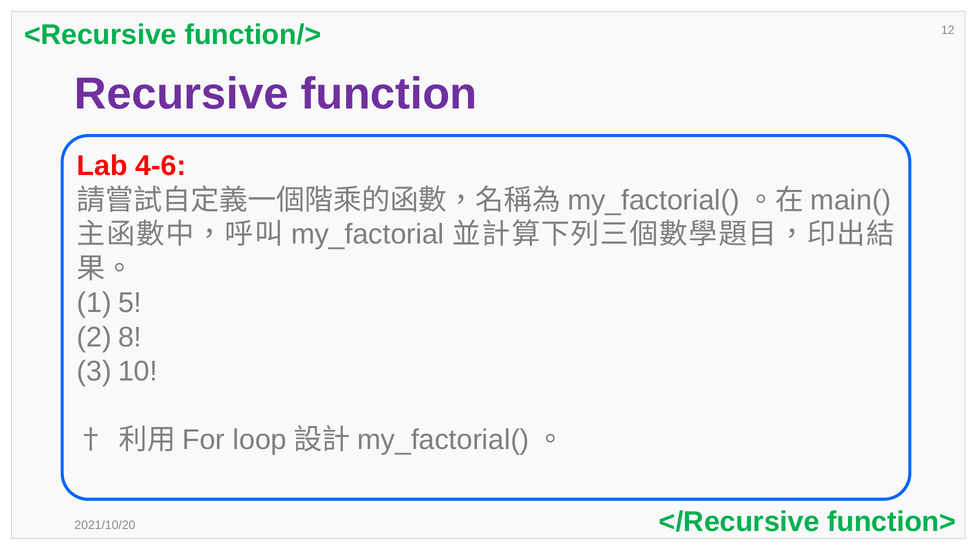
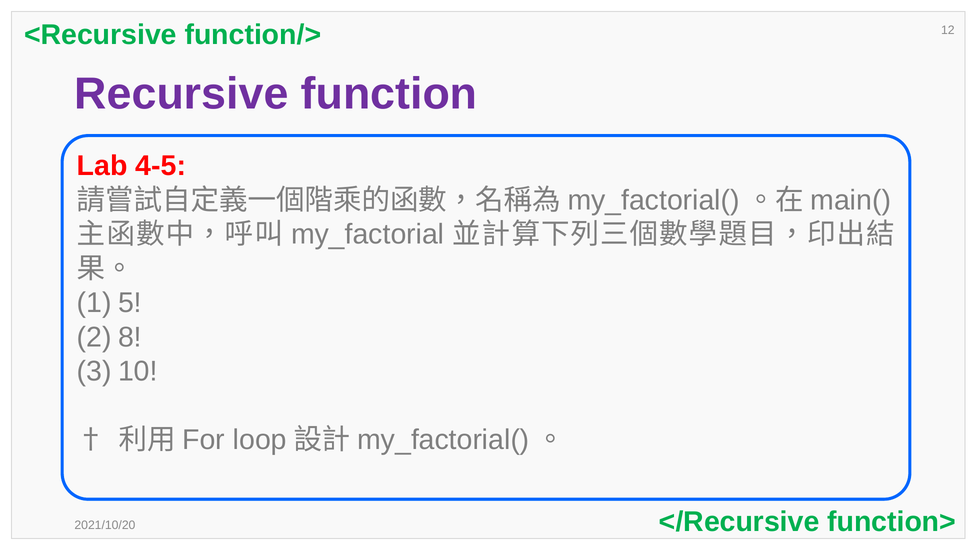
4-6: 4-6 -> 4-5 (161, 166)
